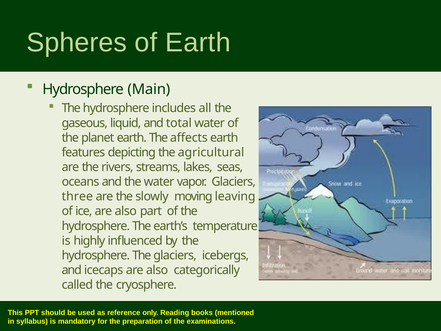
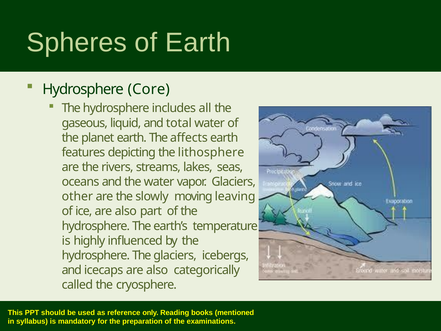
Main: Main -> Core (149, 89)
agricultural: agricultural -> lithosphere (211, 152)
three: three -> other (77, 196)
